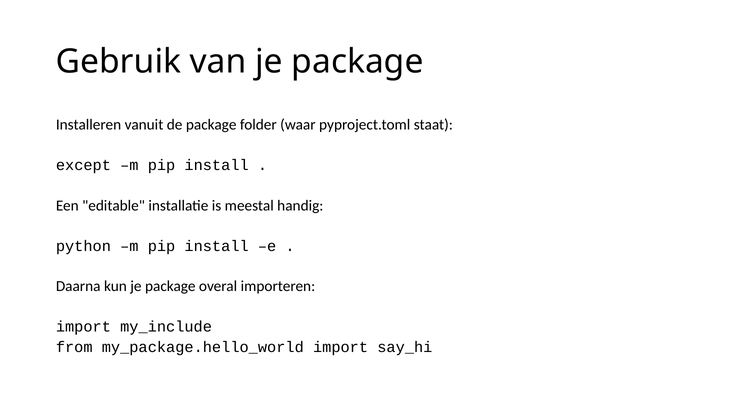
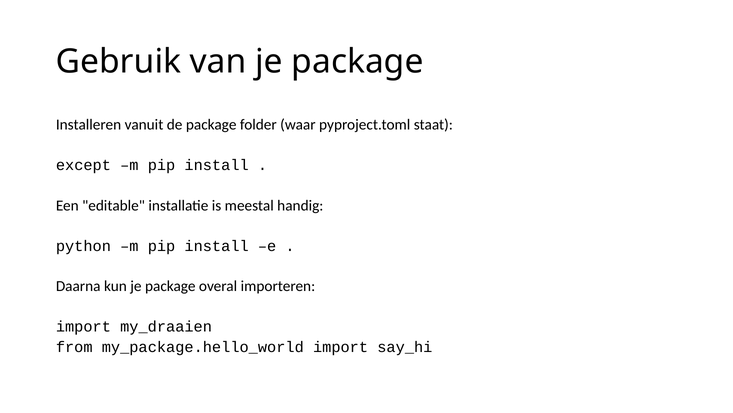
my_include: my_include -> my_draaien (166, 326)
